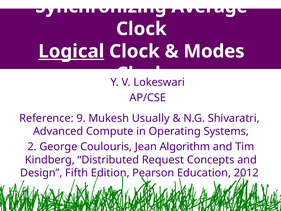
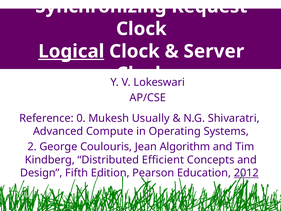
Average: Average -> Request (209, 6)
Modes: Modes -> Server (214, 51)
9: 9 -> 0 (81, 118)
Request: Request -> Efficient (163, 160)
2012 underline: none -> present (246, 173)
